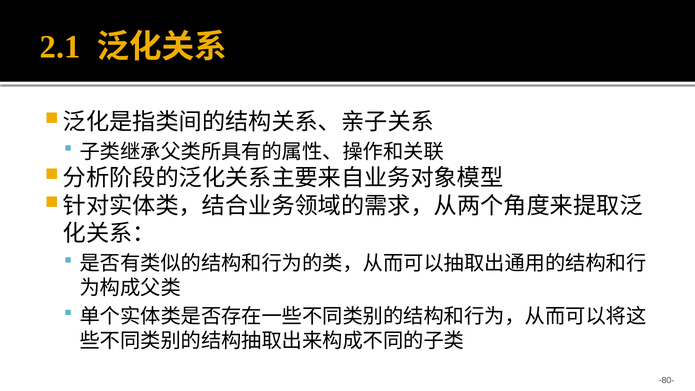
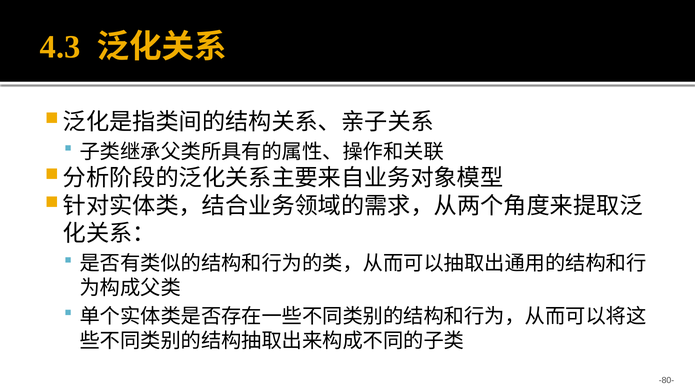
2.1: 2.1 -> 4.3 (60, 47)
